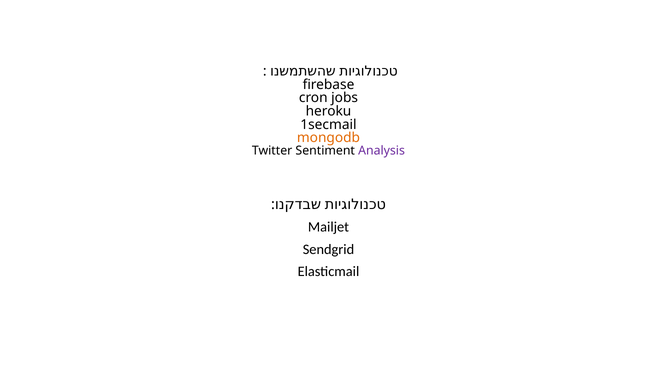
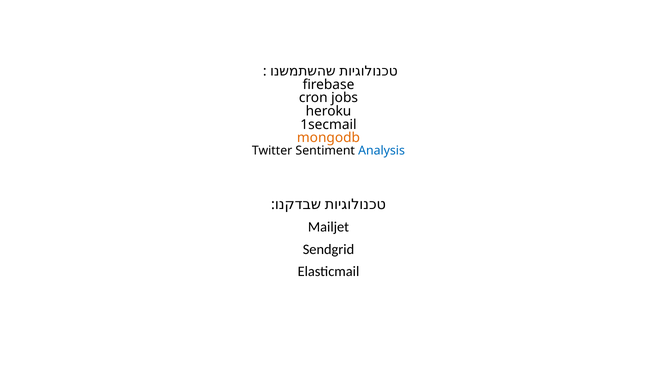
Analysis colour: purple -> blue (382, 150)
